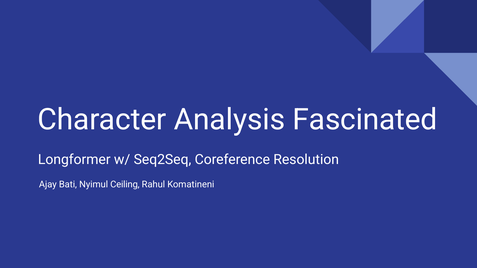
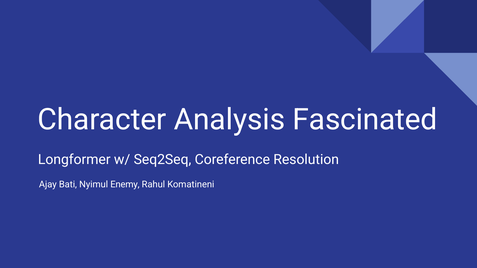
Ceiling: Ceiling -> Enemy (125, 185)
